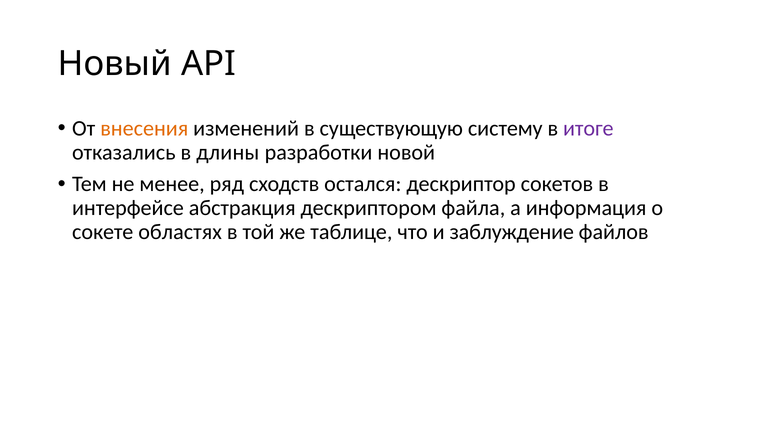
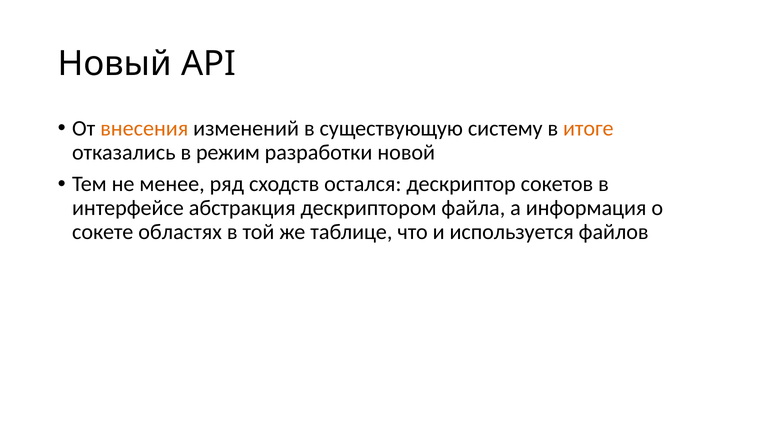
итоге colour: purple -> orange (588, 128)
длины: длины -> режим (228, 152)
заблуждение: заблуждение -> используется (512, 232)
